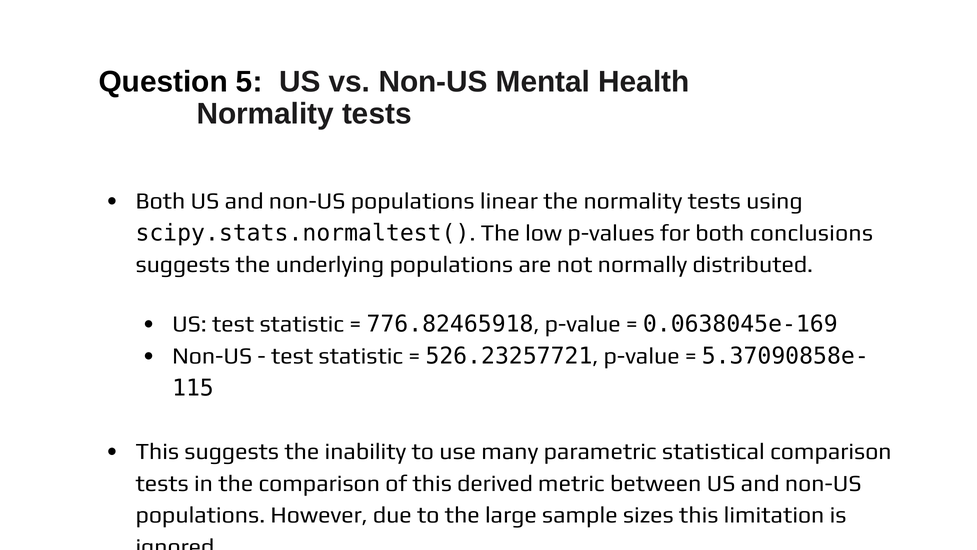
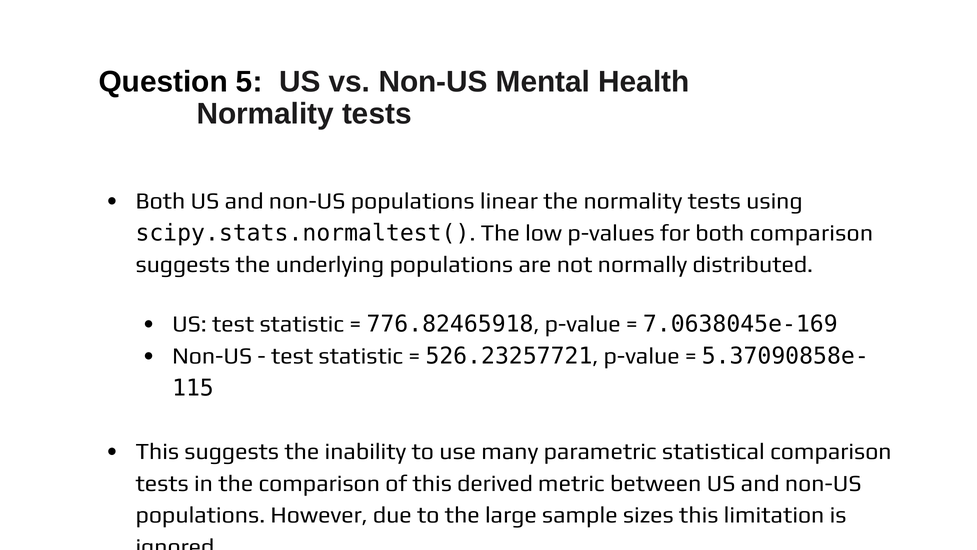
both conclusions: conclusions -> comparison (811, 233)
0.0638045e-169: 0.0638045e-169 -> 7.0638045e-169 (740, 324)
